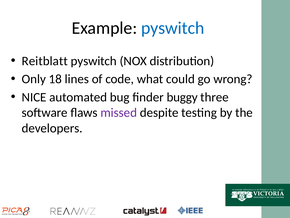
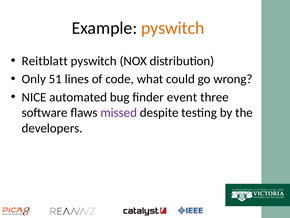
pyswitch colour: blue -> orange (173, 28)
18: 18 -> 51 (55, 79)
buggy: buggy -> event (182, 97)
